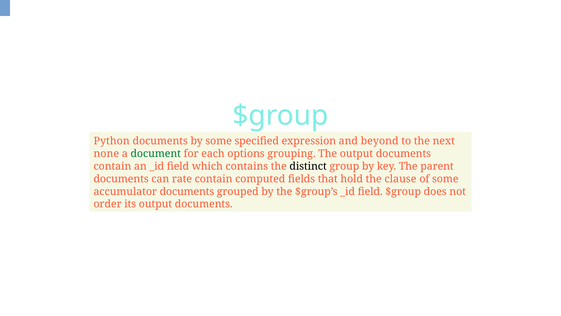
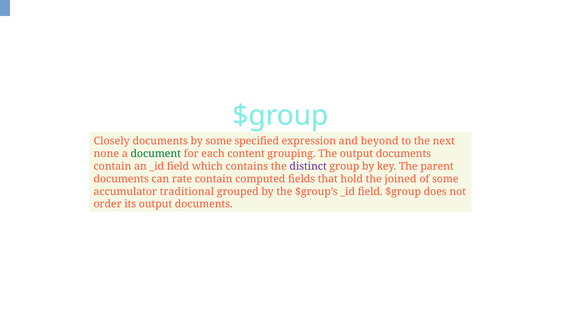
Python: Python -> Closely (112, 141)
options: options -> content (246, 153)
distinct colour: black -> purple (308, 166)
clause: clause -> joined (400, 179)
accumulator documents: documents -> traditional (187, 191)
